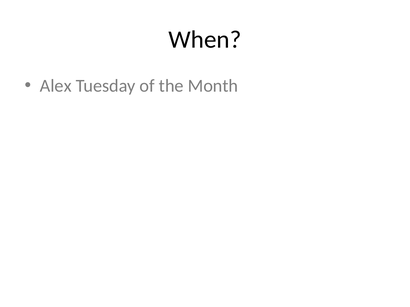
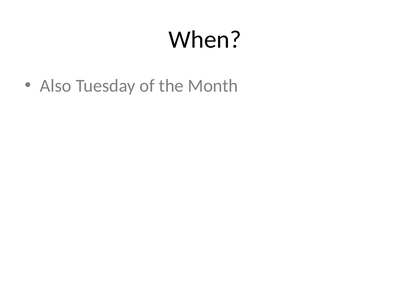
Alex: Alex -> Also (56, 86)
